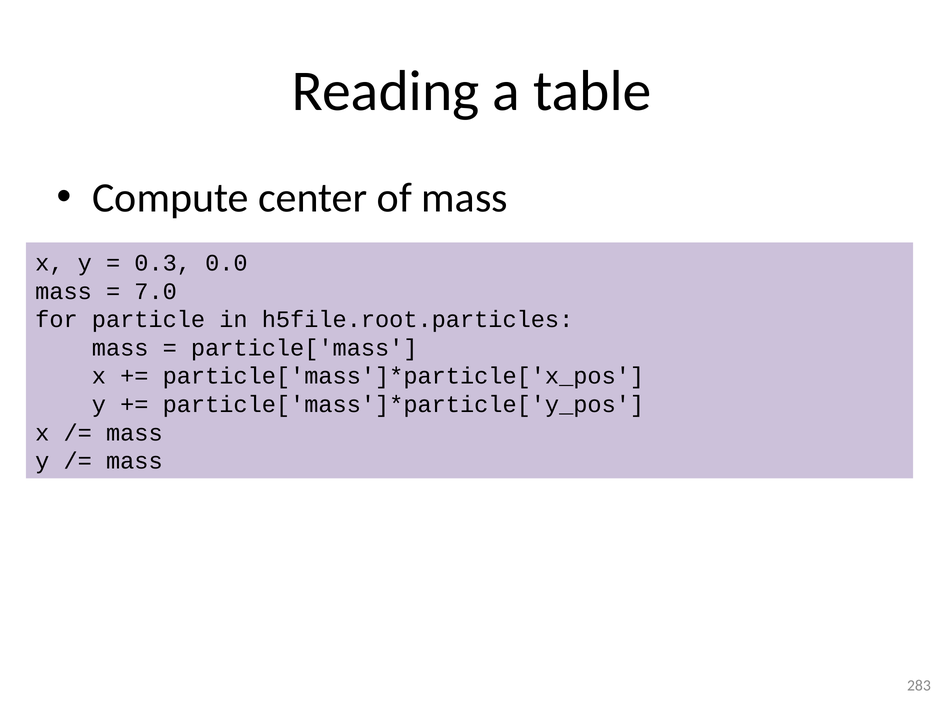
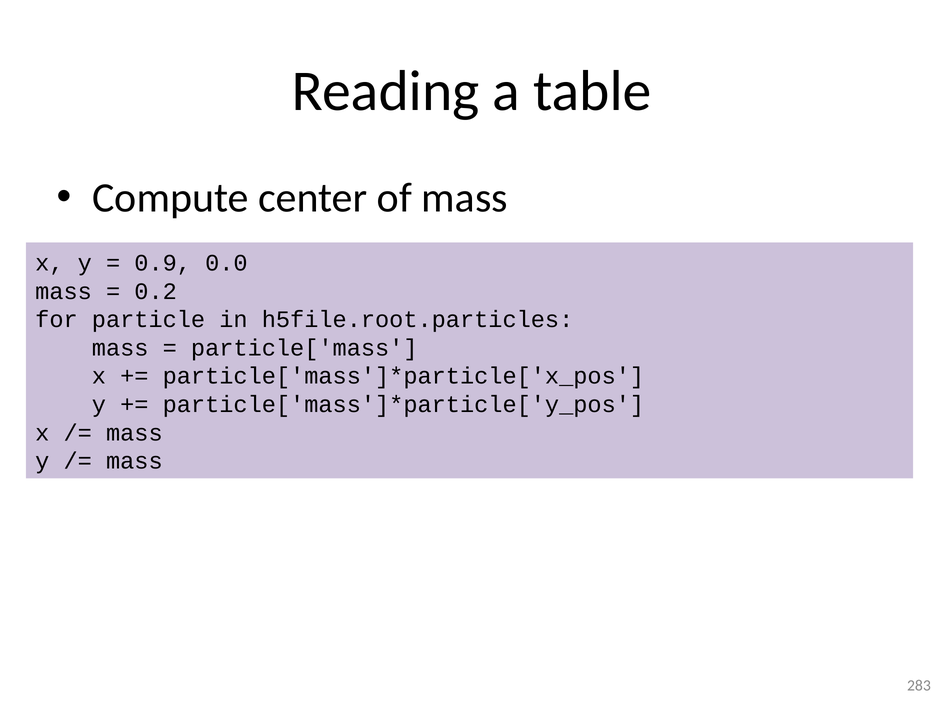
0.3: 0.3 -> 0.9 (163, 263)
7.0: 7.0 -> 0.2 (156, 291)
